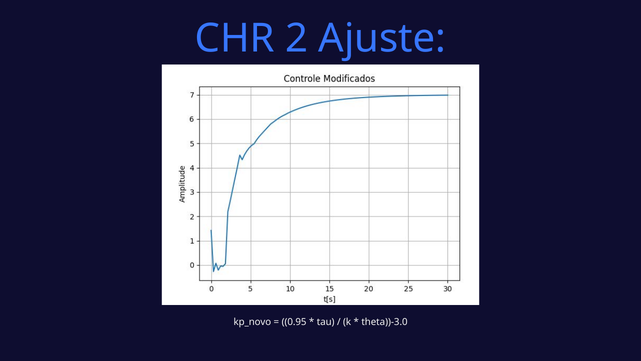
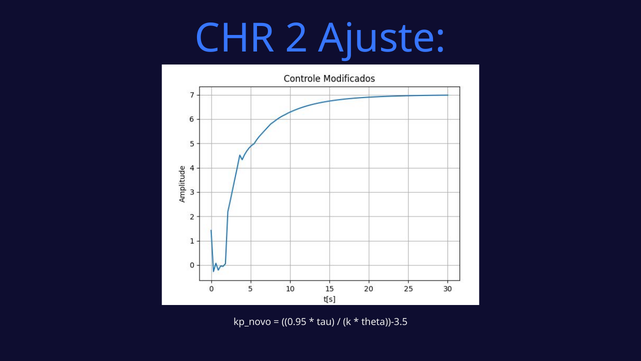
theta))-3.0: theta))-3.0 -> theta))-3.5 (384, 321)
